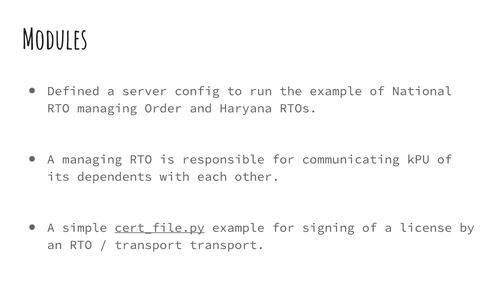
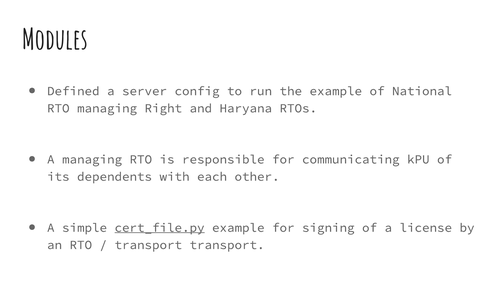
Order: Order -> Right (163, 108)
